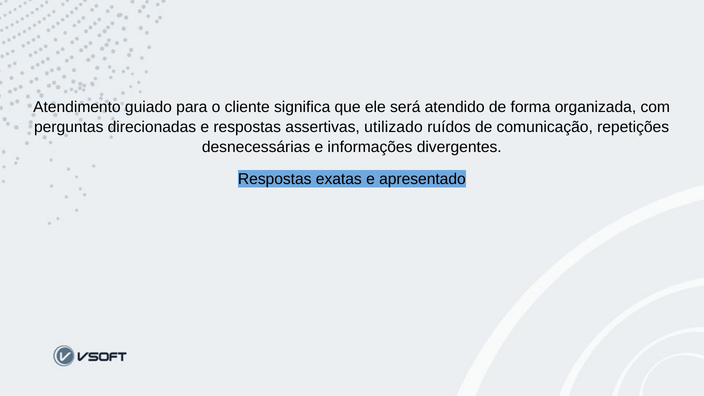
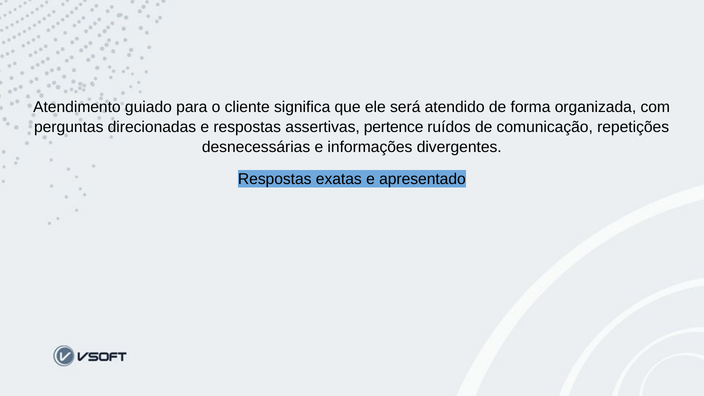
utilizado: utilizado -> pertence (394, 127)
